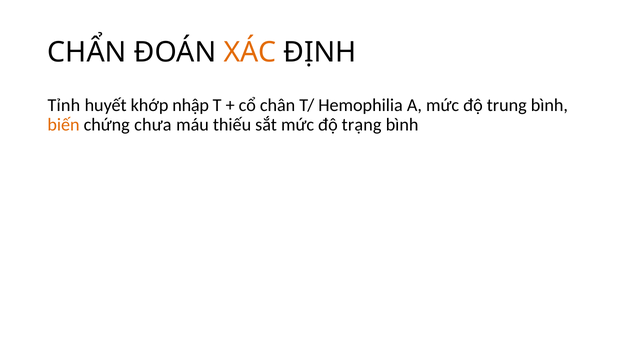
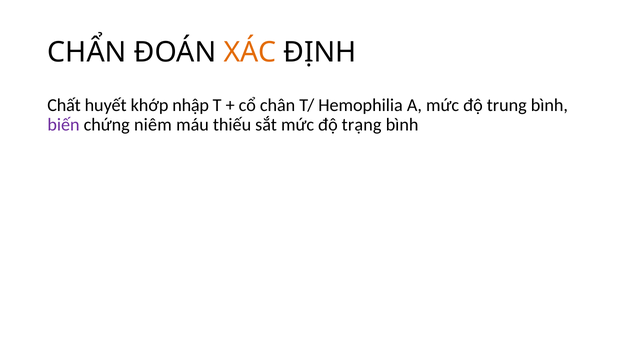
Tỉnh: Tỉnh -> Chất (64, 105)
biến colour: orange -> purple (64, 125)
chưa: chưa -> niêm (153, 125)
